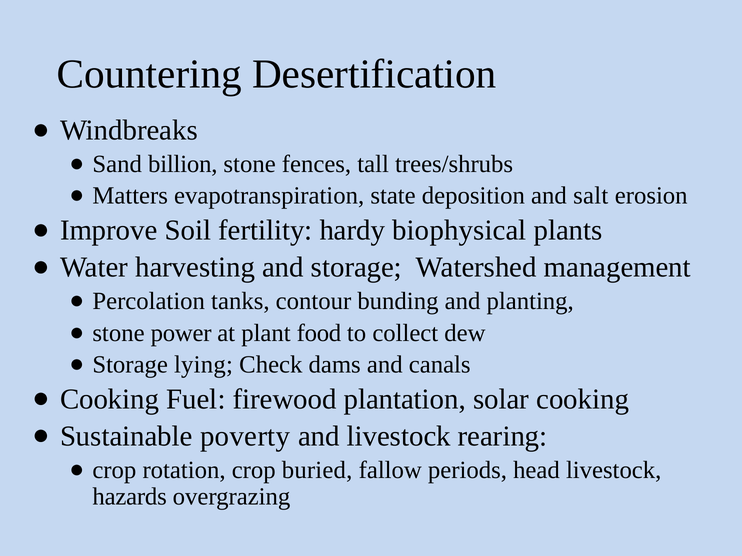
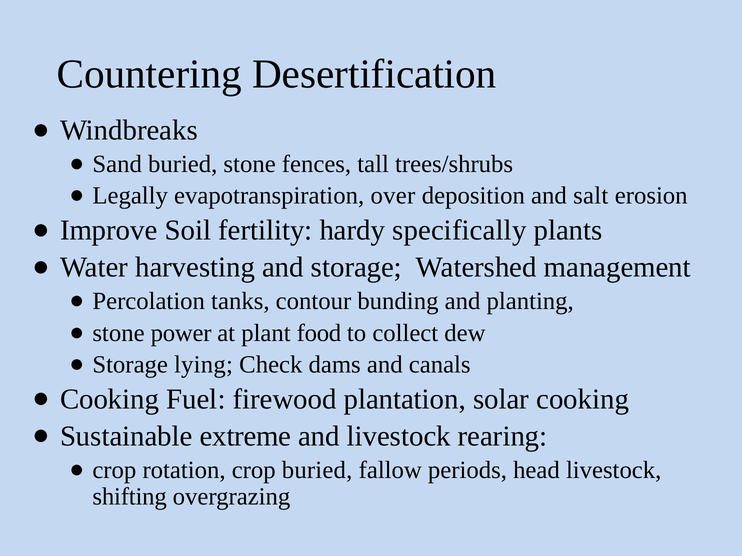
Sand billion: billion -> buried (183, 164)
Matters: Matters -> Legally (130, 196)
state: state -> over (393, 196)
biophysical: biophysical -> specifically (459, 231)
poverty: poverty -> extreme (245, 436)
hazards: hazards -> shifting (130, 497)
